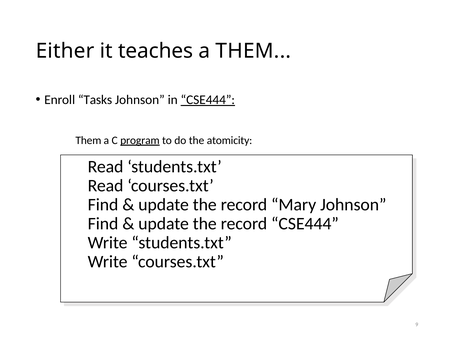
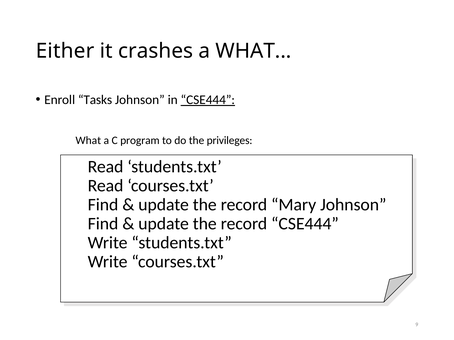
teaches: teaches -> crashes (156, 51)
a THEM: THEM -> WHAT (254, 51)
Them: Them -> What (88, 140)
program underline: present -> none (140, 140)
atomicity: atomicity -> privileges (230, 140)
